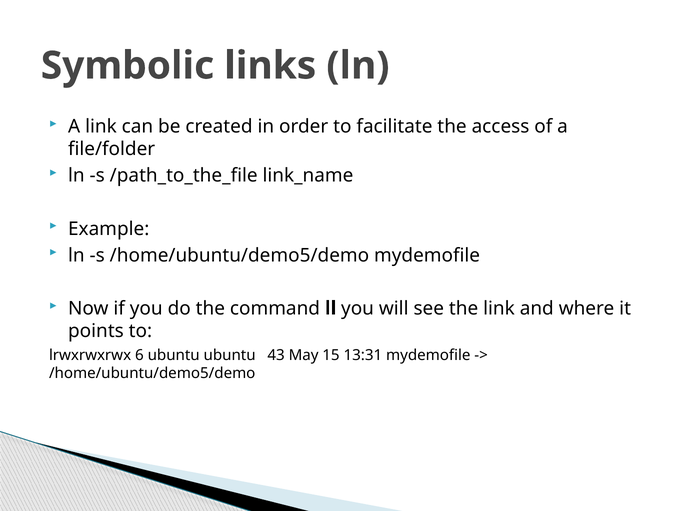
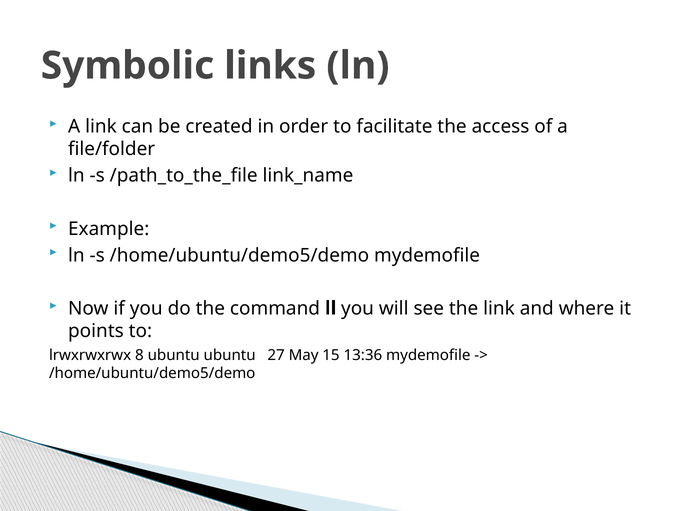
6: 6 -> 8 (139, 355)
43: 43 -> 27 (276, 355)
13:31: 13:31 -> 13:36 (363, 355)
